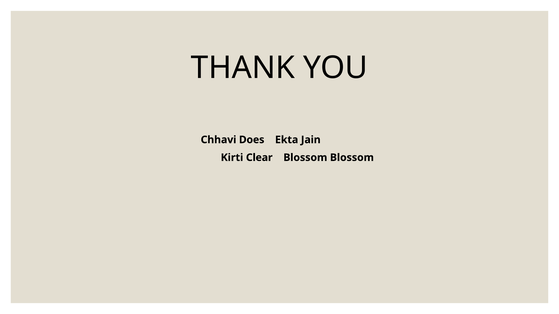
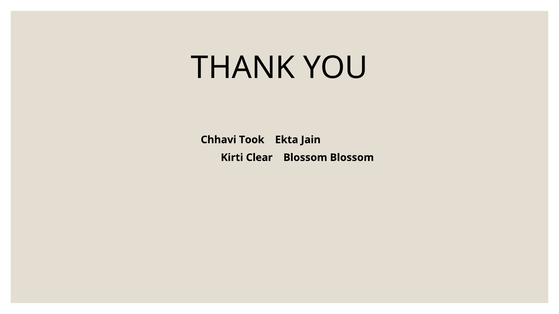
Does: Does -> Took (252, 140)
